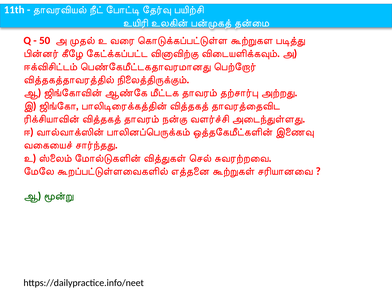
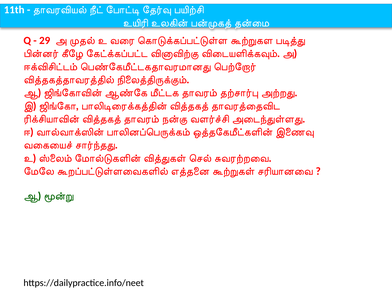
50: 50 -> 29 (45, 41)
